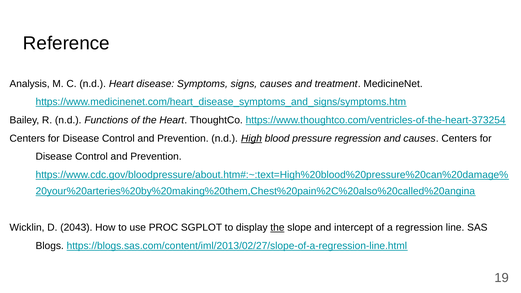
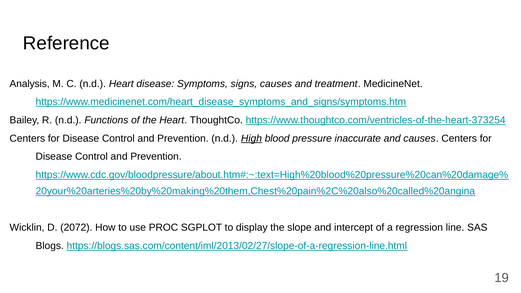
pressure regression: regression -> inaccurate (358, 138)
2043: 2043 -> 2072 (76, 228)
the underline: present -> none (277, 228)
